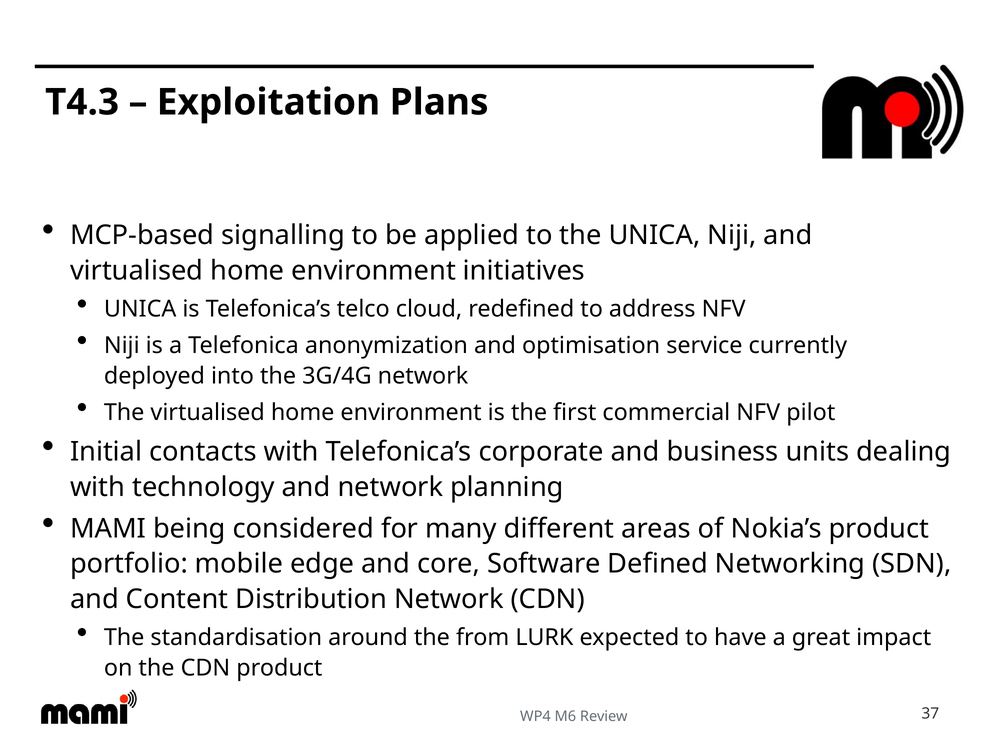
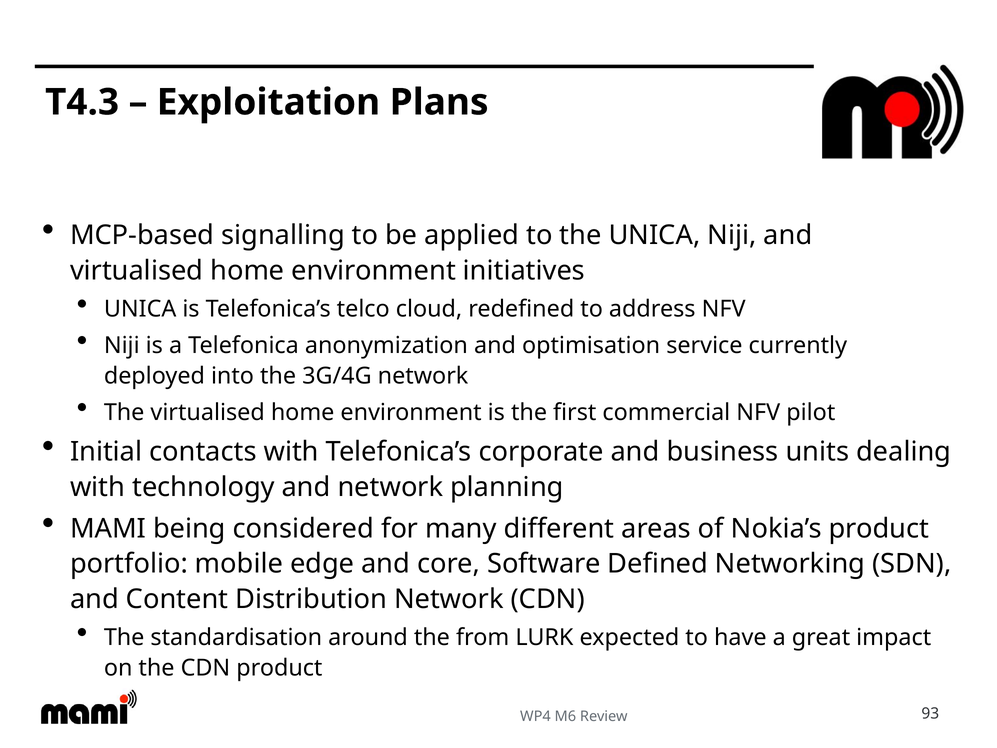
37: 37 -> 93 (930, 713)
